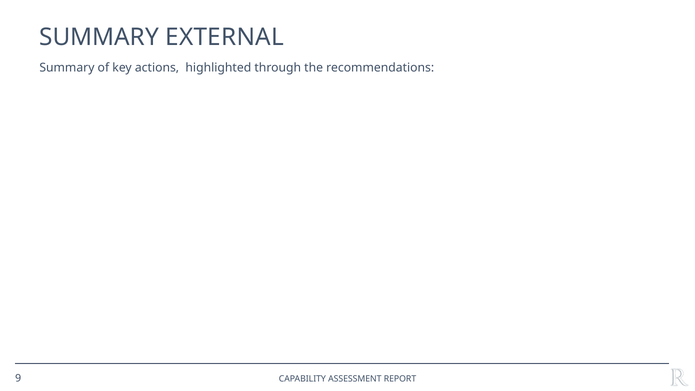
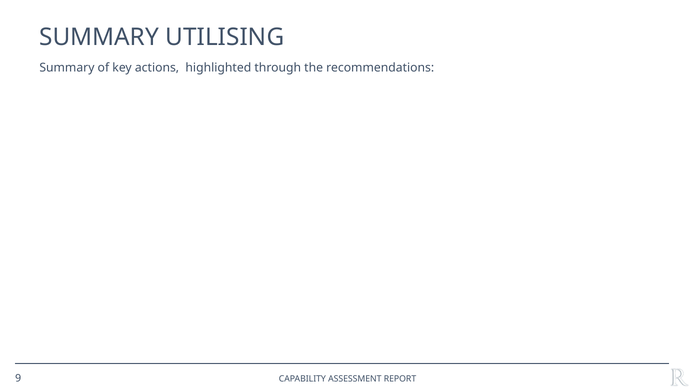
EXTERNAL: EXTERNAL -> UTILISING (225, 37)
